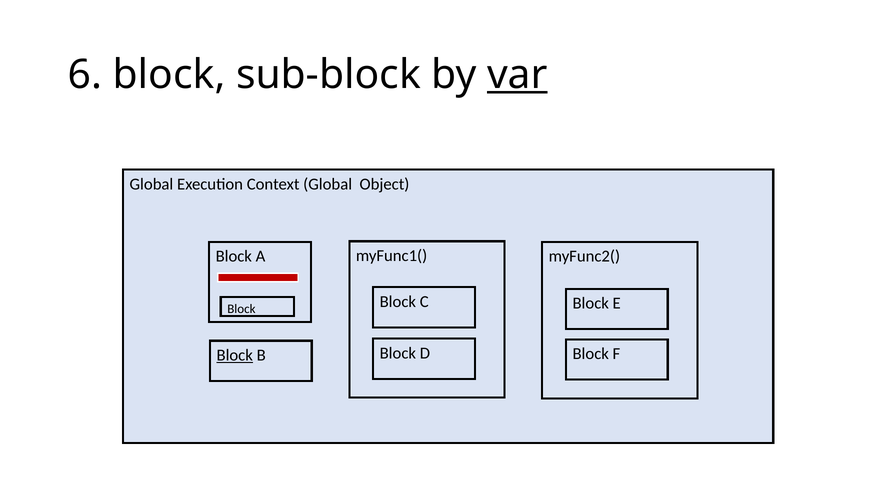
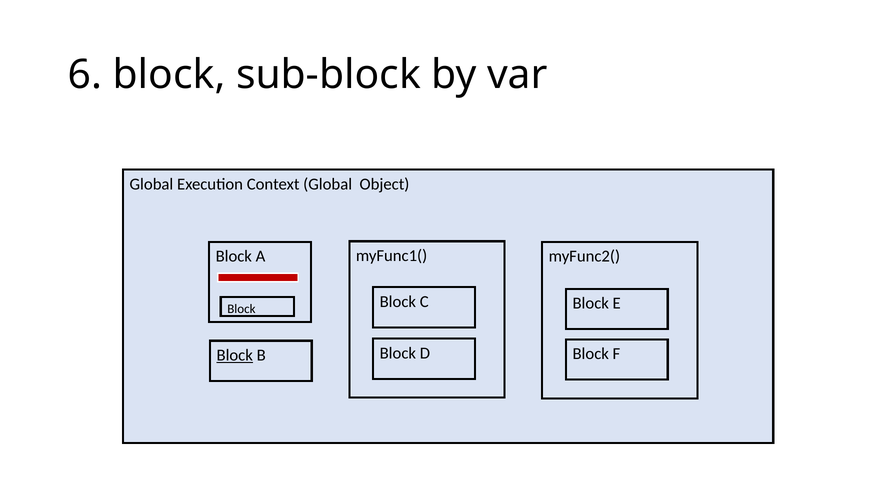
var underline: present -> none (517, 75)
